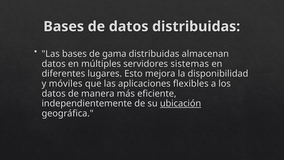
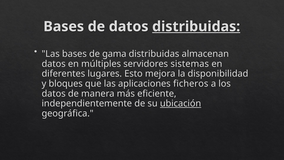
distribuidas underline: none -> present (196, 26)
móviles: móviles -> bloques (66, 84)
flexibles: flexibles -> ficheros (191, 84)
